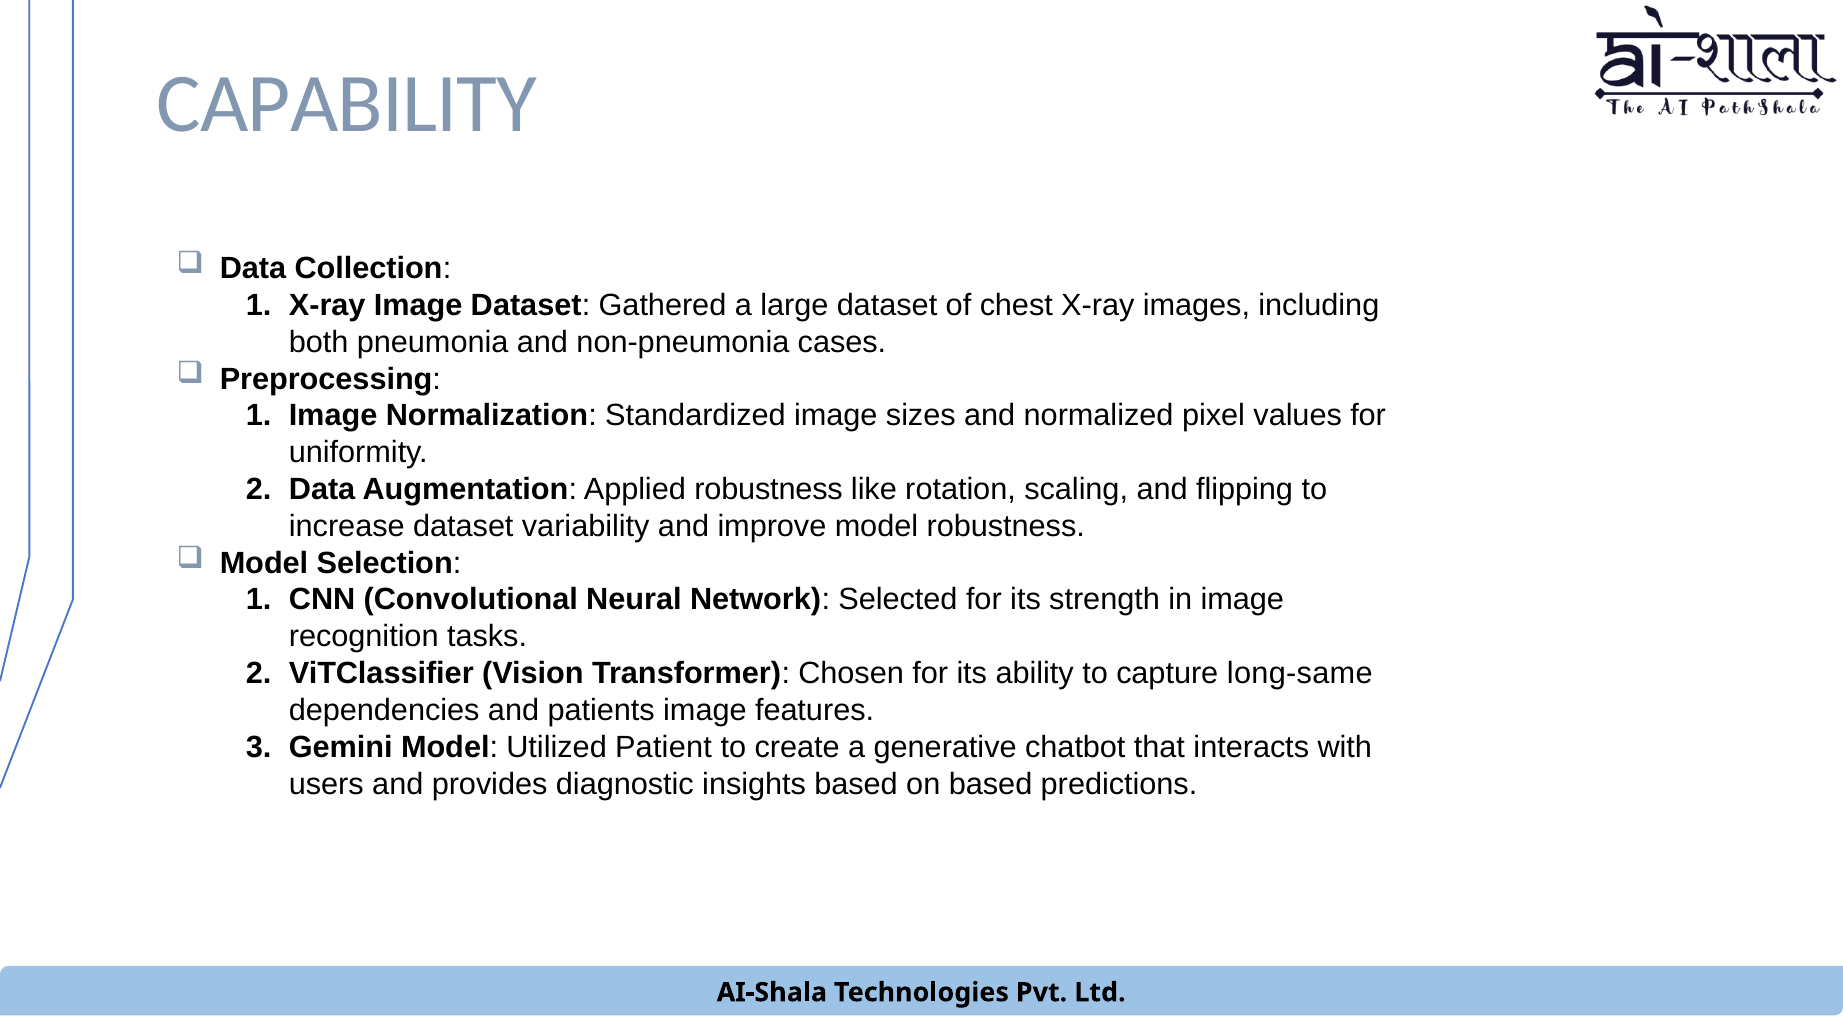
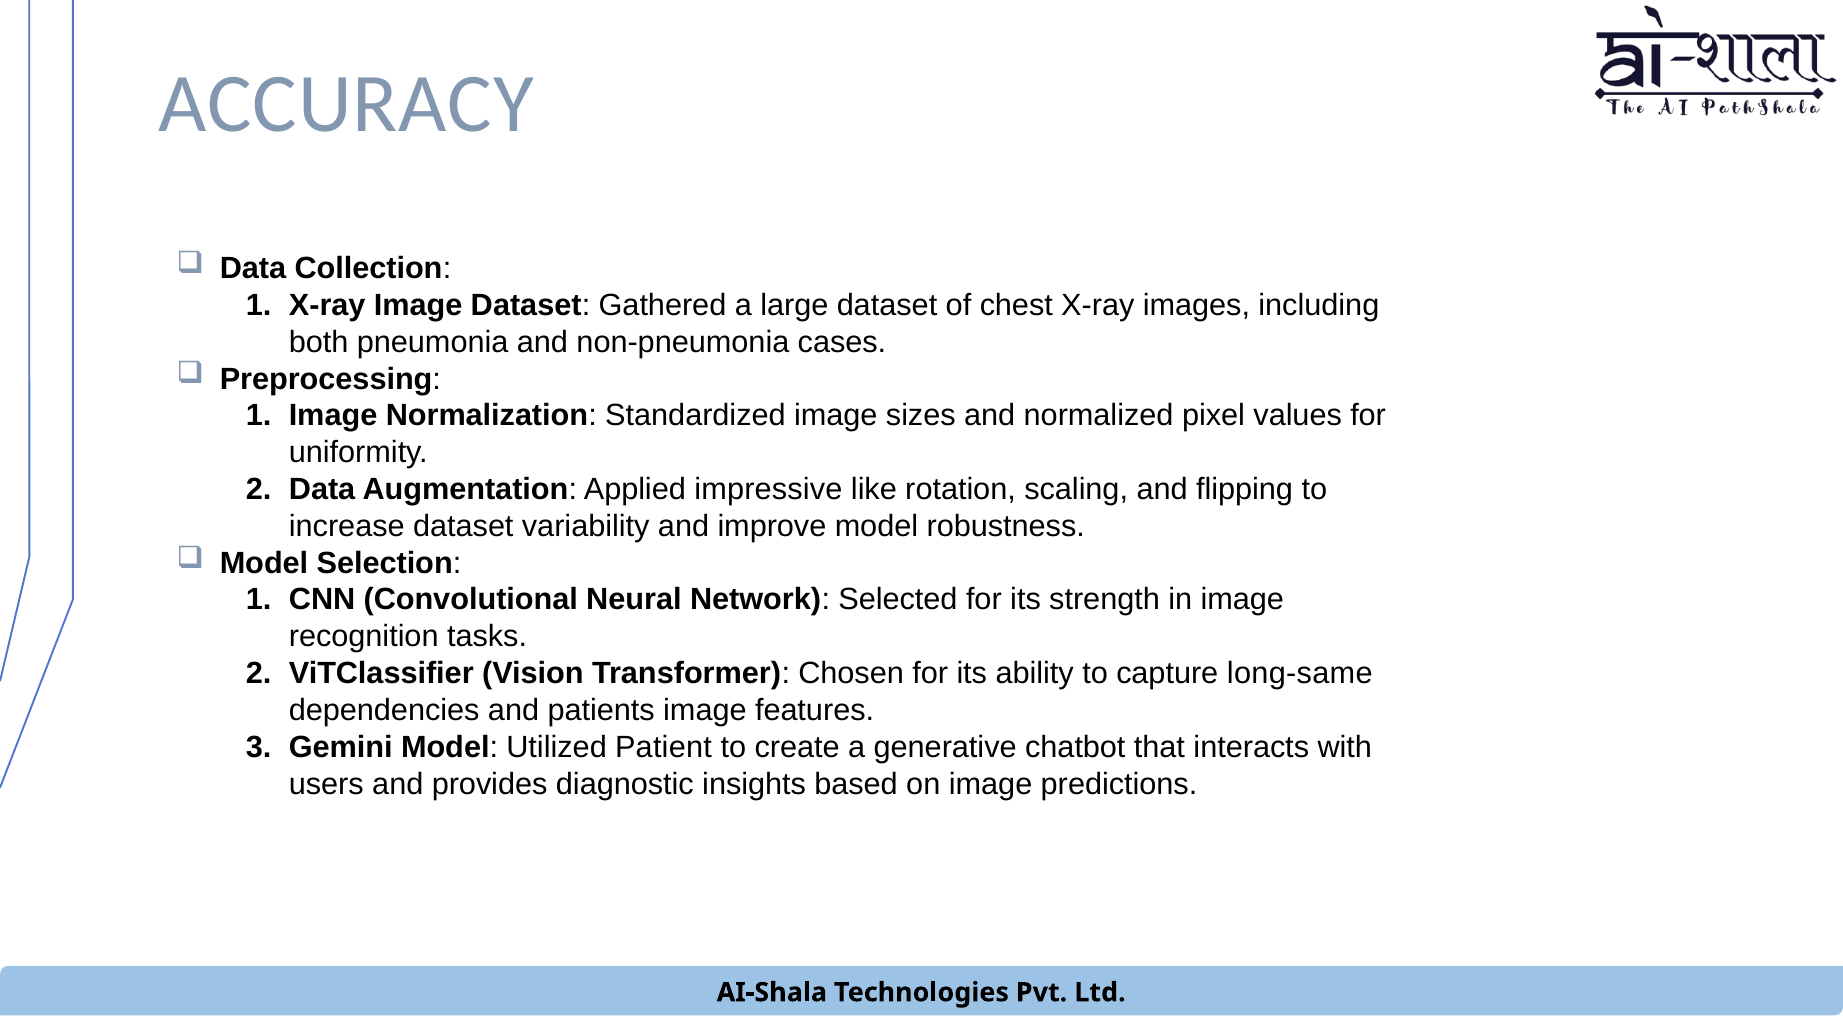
CAPABILITY: CAPABILITY -> ACCURACY (346, 104)
Applied robustness: robustness -> impressive (768, 490)
on based: based -> image (991, 784)
